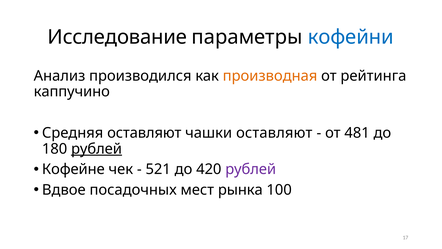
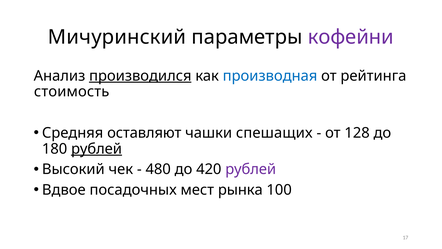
Исследование: Исследование -> Мичуринский (117, 37)
кофейни colour: blue -> purple (351, 37)
производился underline: none -> present (140, 76)
производная colour: orange -> blue (270, 76)
каппучино: каппучино -> стоимость (72, 92)
чашки оставляют: оставляют -> спешащих (274, 133)
481: 481 -> 128 (357, 133)
Кофейне: Кофейне -> Высокий (73, 169)
521: 521 -> 480 (158, 169)
